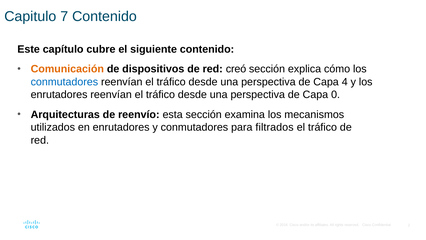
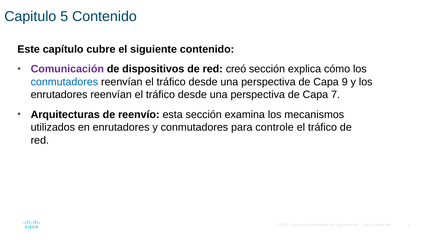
7: 7 -> 5 (64, 16)
Comunicación colour: orange -> purple (67, 69)
4: 4 -> 9 (345, 82)
0: 0 -> 7 (336, 95)
filtrados: filtrados -> controle (275, 127)
